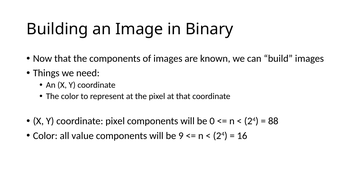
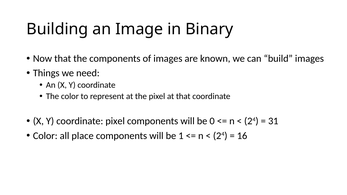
88: 88 -> 31 (273, 121)
value: value -> place (83, 136)
9: 9 -> 1 (181, 136)
